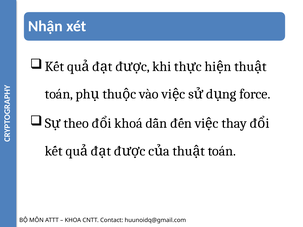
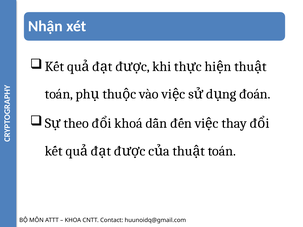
force: force -> đoán (255, 94)
